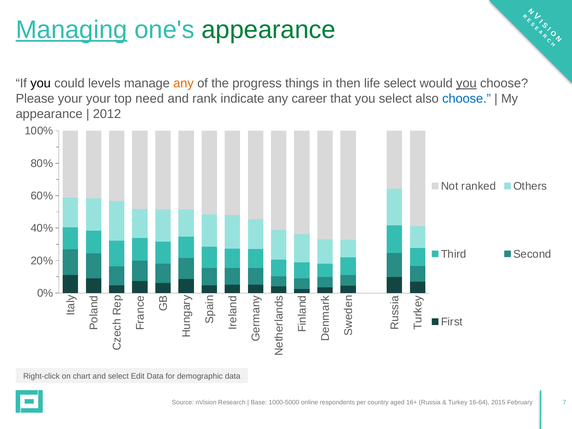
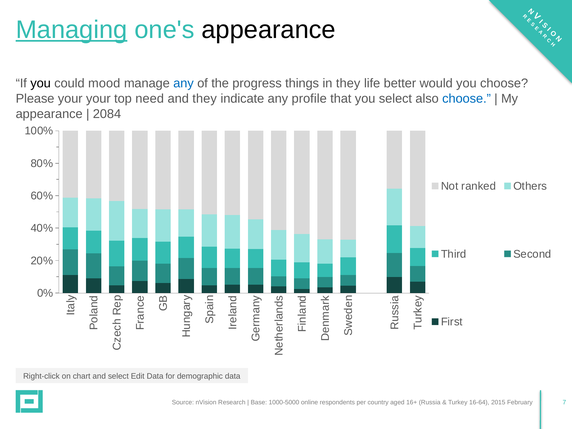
appearance colour: green -> black (269, 30)
levels: levels -> mood (104, 83)
any colour: orange -> blue (184, 83)
in then: then -> they (348, 83)
life select: select -> better (400, 83)
you underline: present -> none (466, 83)
and rank: rank -> they (205, 99)
career: career -> profile (309, 99)
2012: 2012 -> 2084 (107, 114)
